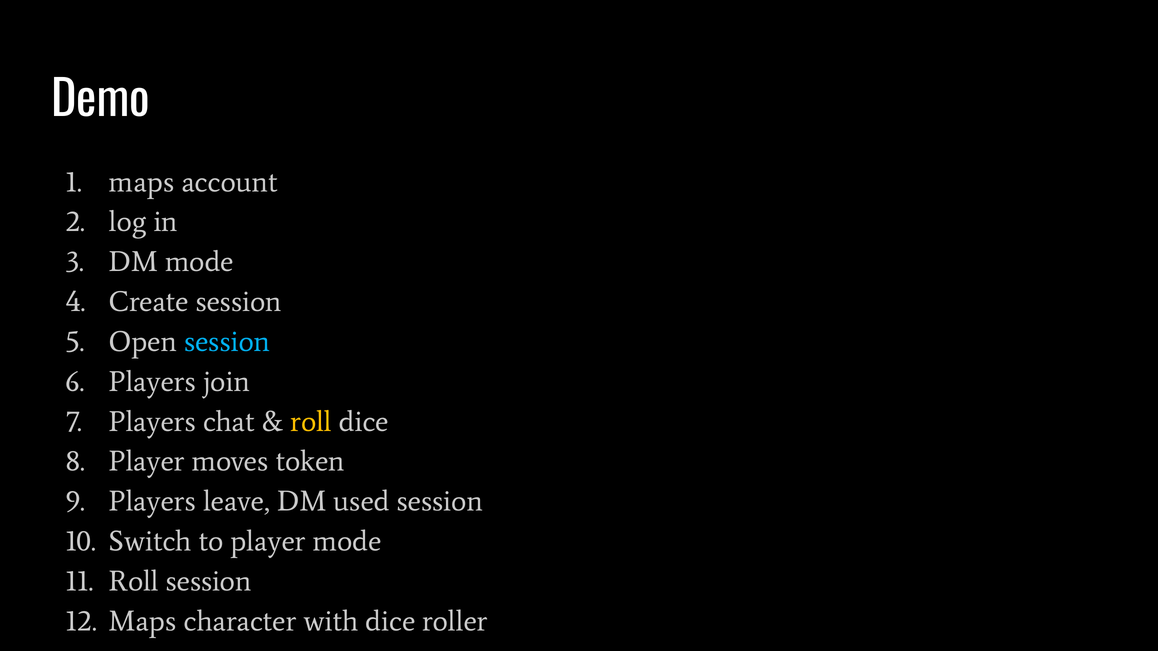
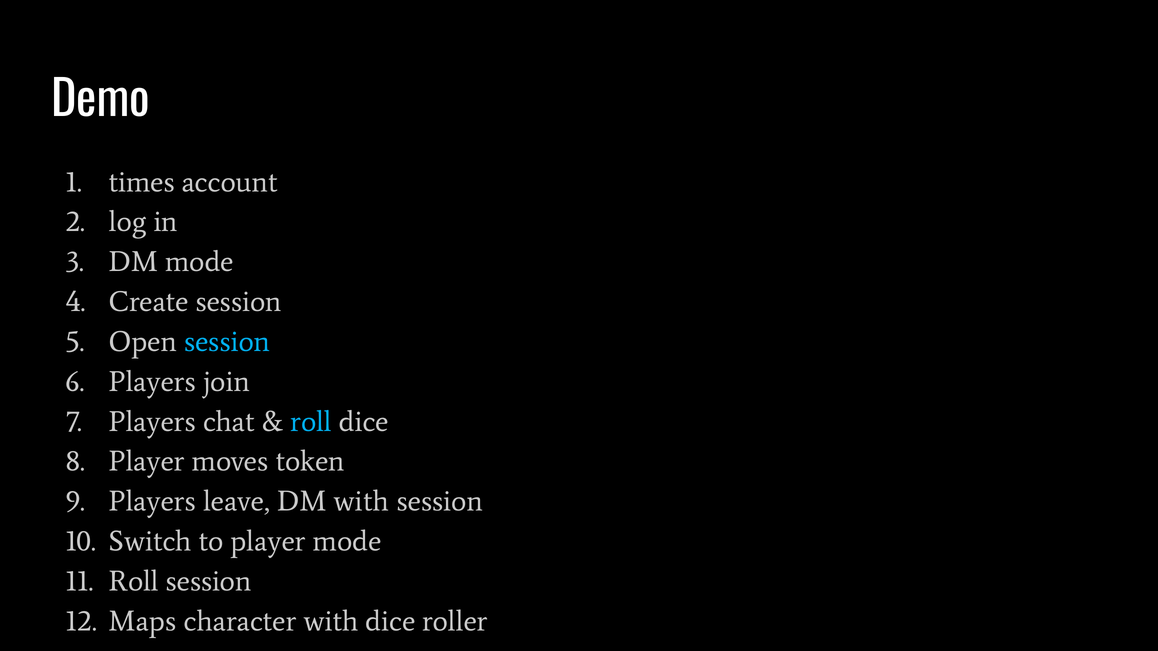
maps: maps -> times (142, 182)
roll colour: yellow -> light blue (311, 422)
DM used: used -> with (361, 502)
